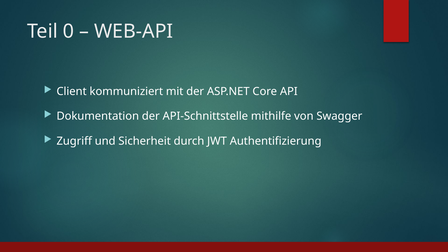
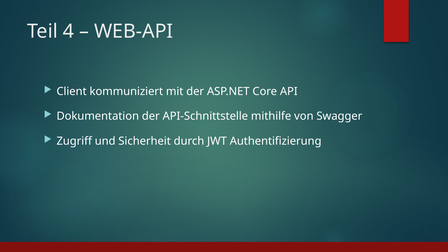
0: 0 -> 4 (68, 31)
